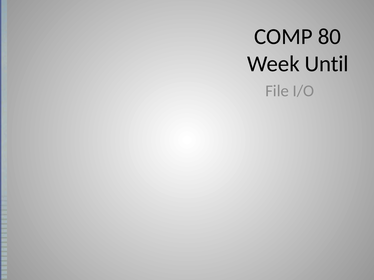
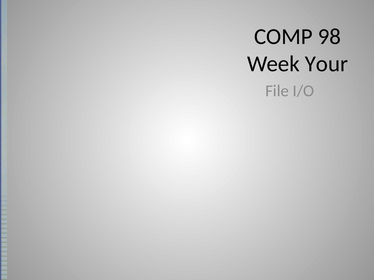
80: 80 -> 98 (329, 37)
Until: Until -> Your (326, 64)
